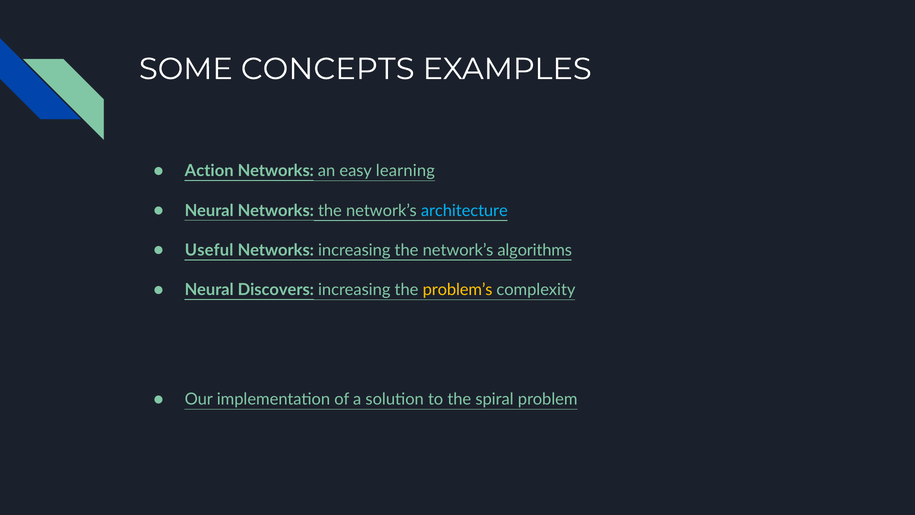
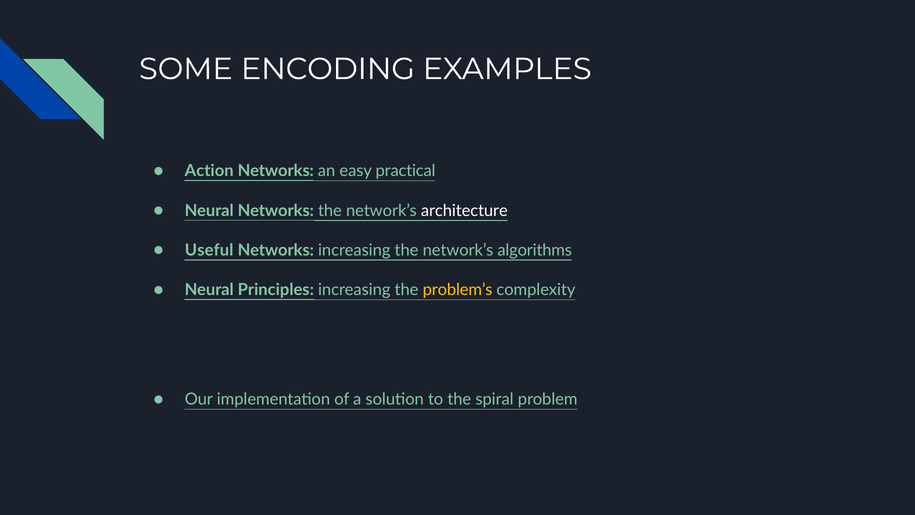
CONCEPTS: CONCEPTS -> ENCODING (328, 69)
learning: learning -> practical (406, 171)
architecture colour: light blue -> white (464, 210)
Discovers: Discovers -> Principles (276, 290)
